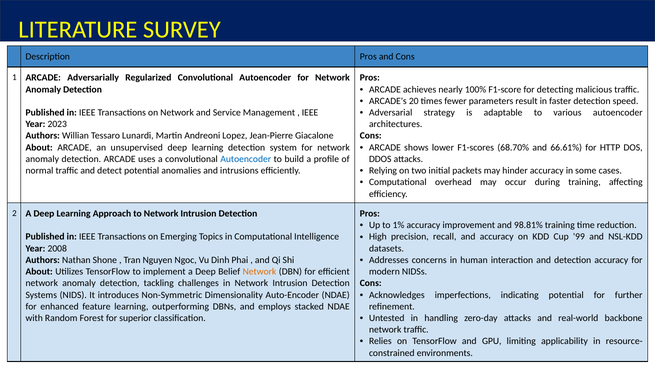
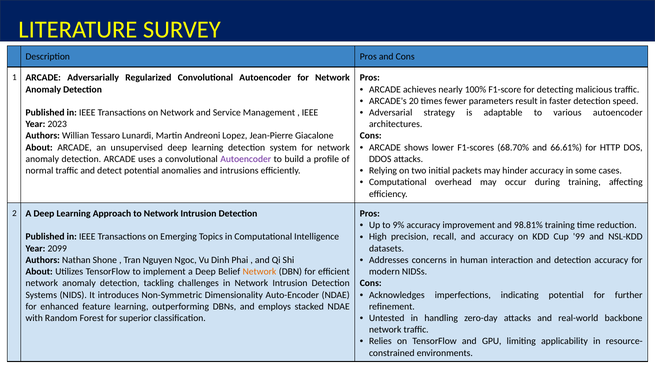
Autoencoder colour: blue -> purple (246, 159)
1%: 1% -> 9% (398, 225)
2008: 2008 -> 2099 (57, 249)
